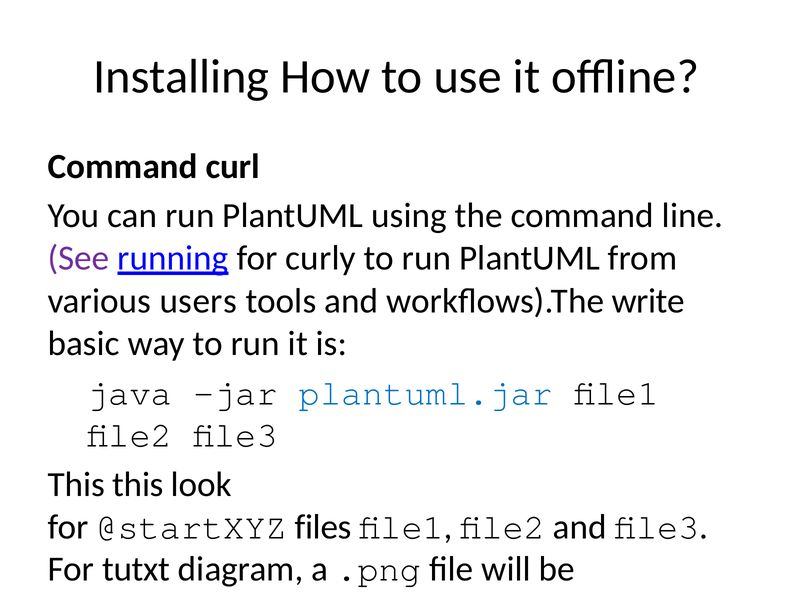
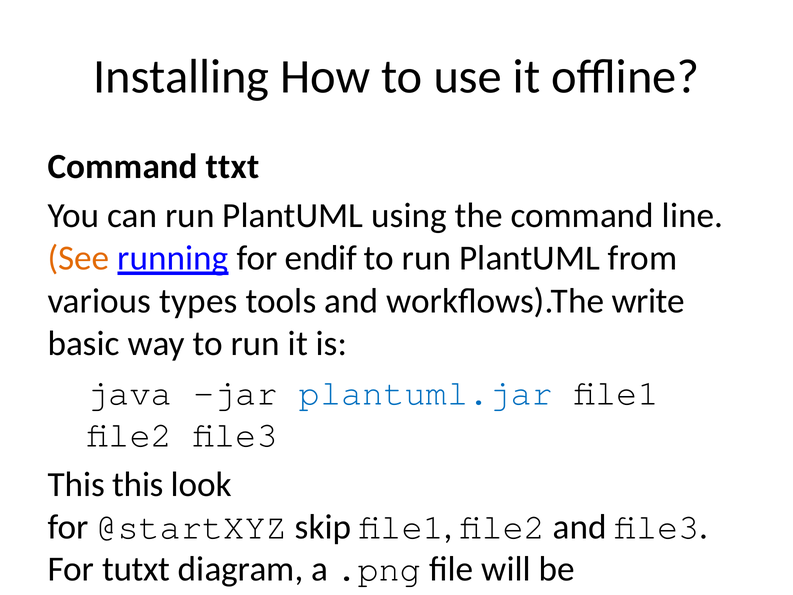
curl: curl -> ttxt (233, 166)
See colour: purple -> orange (79, 258)
curly: curly -> endif (321, 258)
users: users -> types (198, 301)
@startXYZ files: files -> skip (323, 527)
